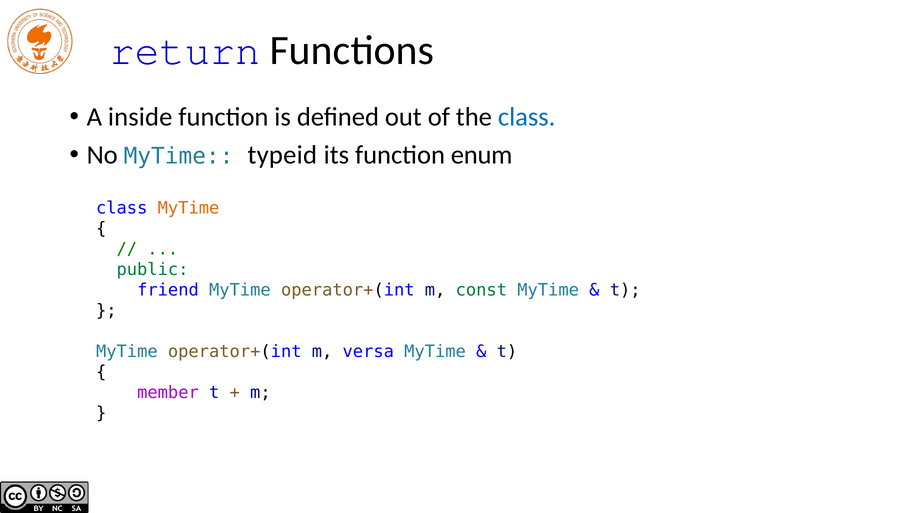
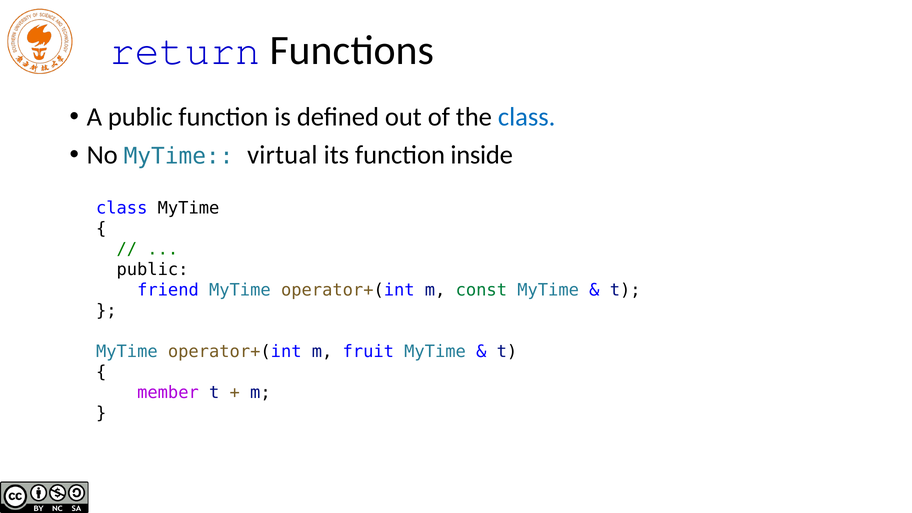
A inside: inside -> public (140, 117)
typeid: typeid -> virtual (282, 155)
enum: enum -> inside (482, 155)
MyTime colour: orange -> black (189, 208)
public colour: green -> black (152, 270)
versa: versa -> fruit (368, 352)
